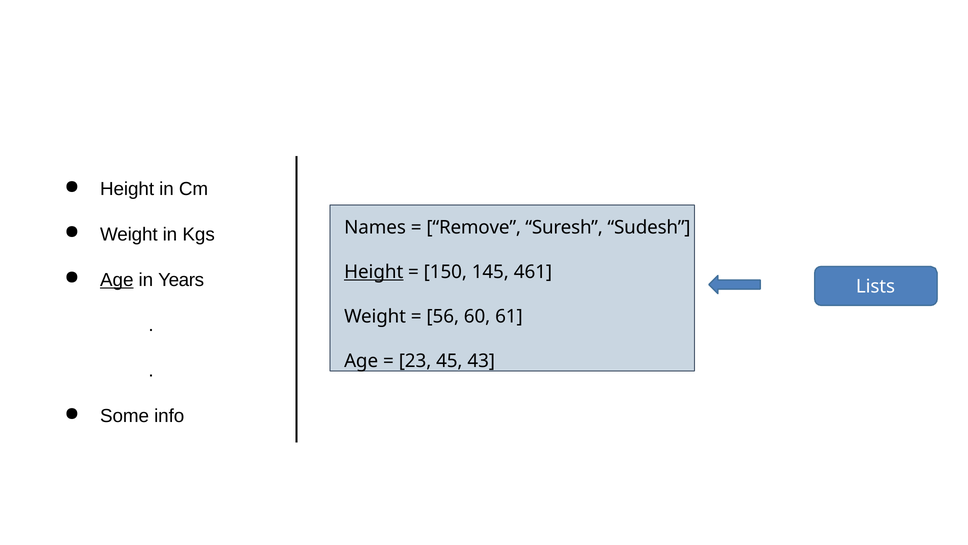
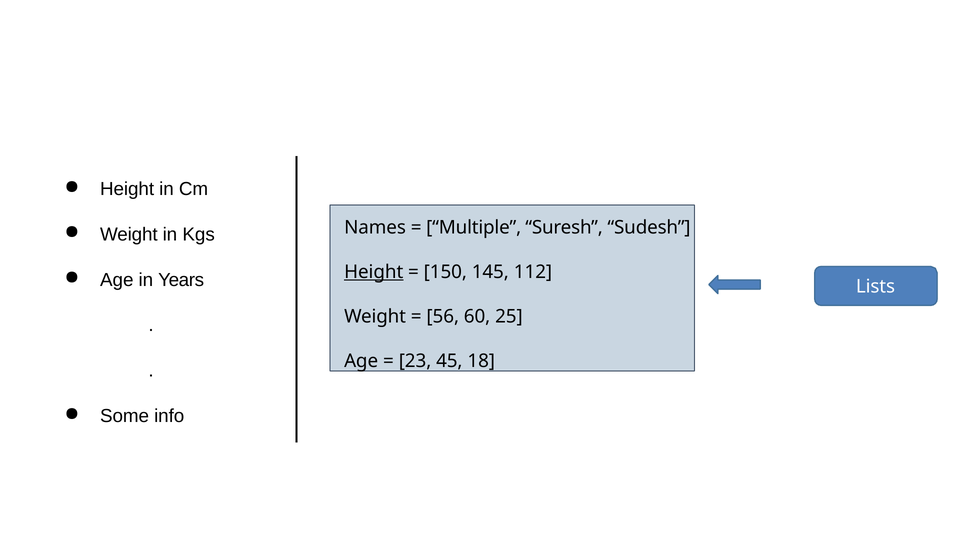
Remove: Remove -> Multiple (474, 227)
461: 461 -> 112 (533, 272)
Age underline: present -> none (117, 280)
61: 61 -> 25 (509, 316)
43: 43 -> 18 (481, 361)
